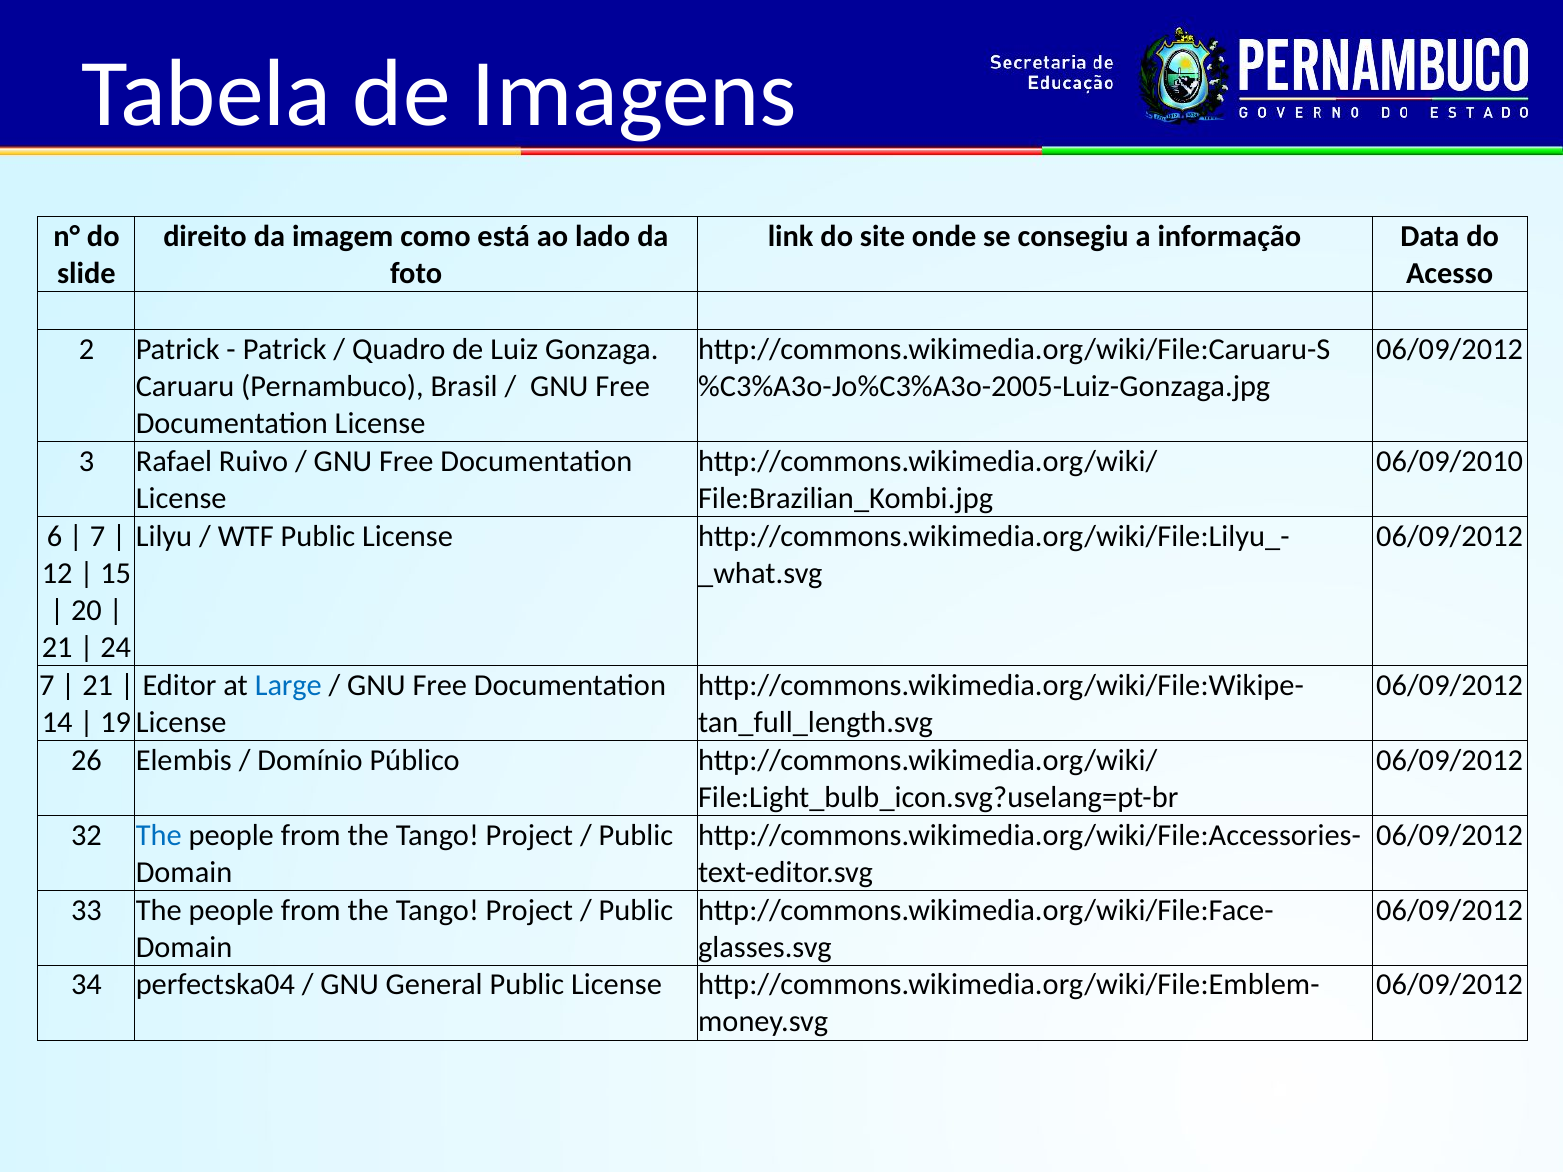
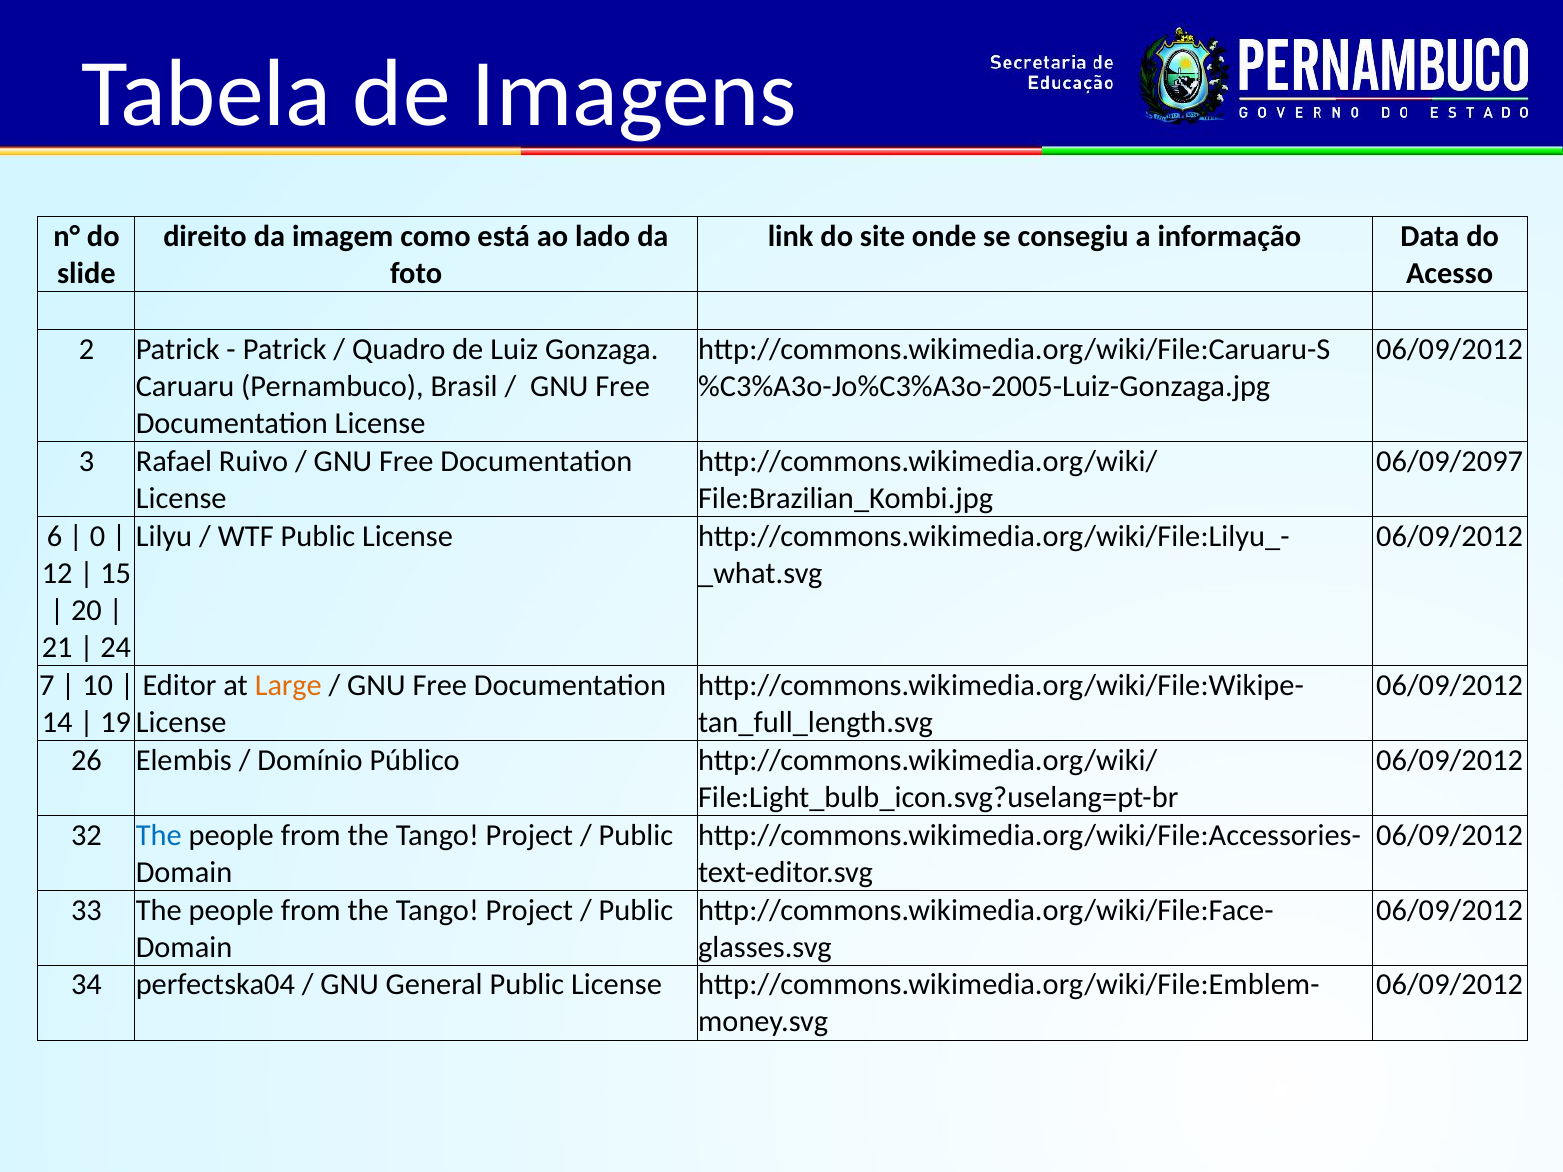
06/09/2010: 06/09/2010 -> 06/09/2097 (1450, 462)
7: 7 -> 0 (98, 536)
21: 21 -> 10 (98, 685)
Large colour: blue -> orange (288, 685)
